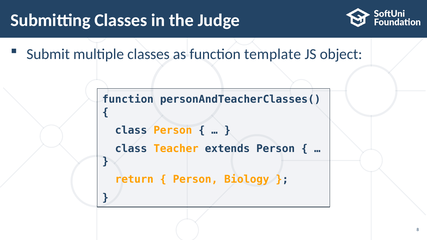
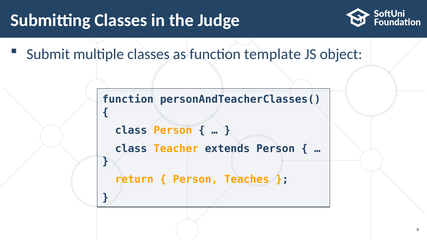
Biology: Biology -> Teaches (247, 180)
